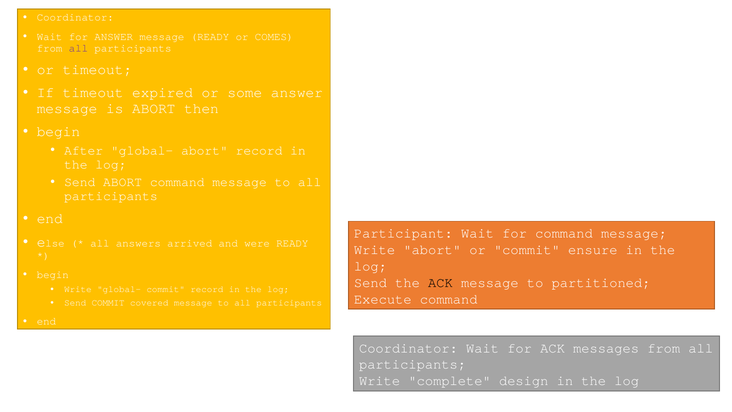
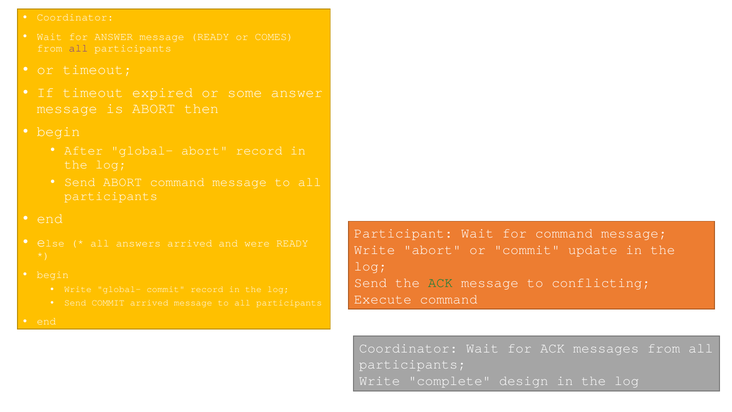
ensure: ensure -> update (593, 249)
ACK colour: black -> green (440, 282)
partitioned: partitioned -> conflicting (601, 282)
COMMIT covered: covered -> arrived (149, 303)
